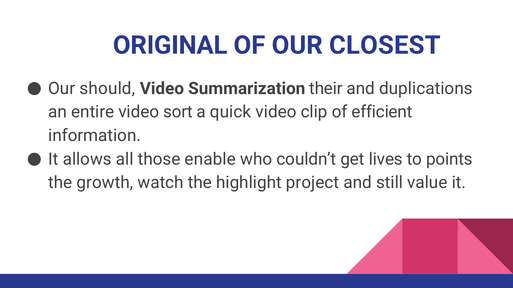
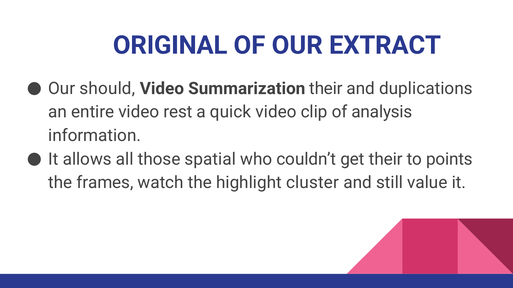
CLOSEST: CLOSEST -> EXTRACT (385, 45)
sort: sort -> rest (178, 112)
efficient: efficient -> analysis (382, 112)
enable: enable -> spatial (210, 159)
get lives: lives -> their (386, 159)
growth: growth -> frames (105, 183)
project: project -> cluster (313, 183)
